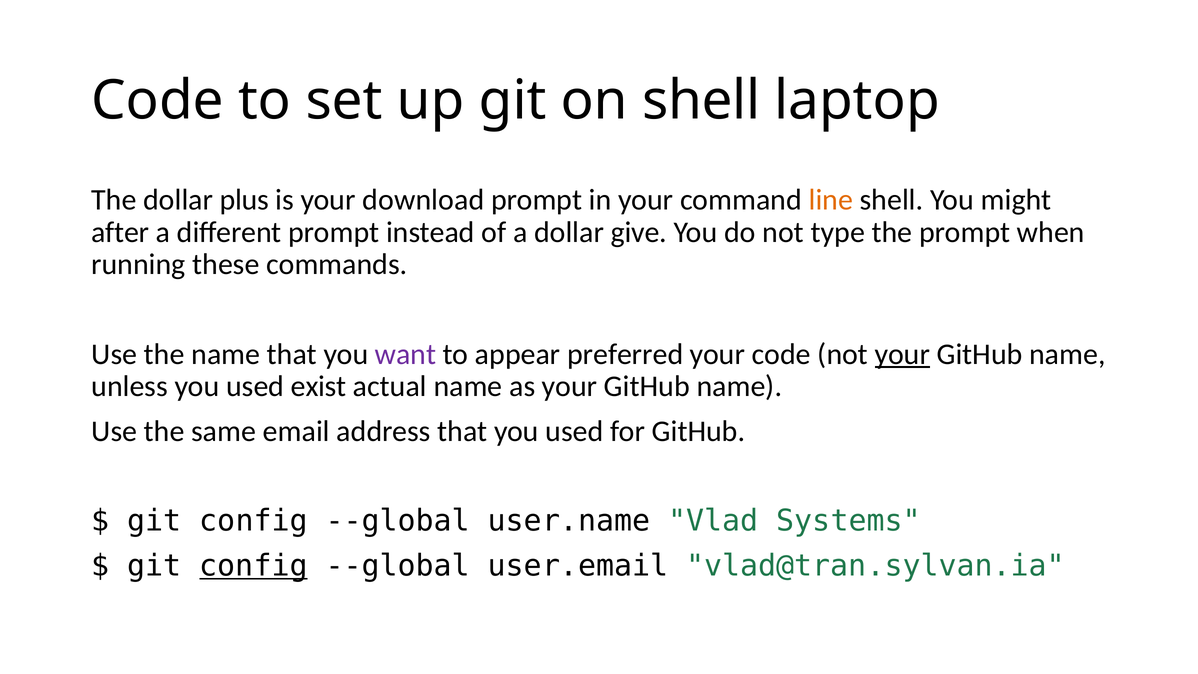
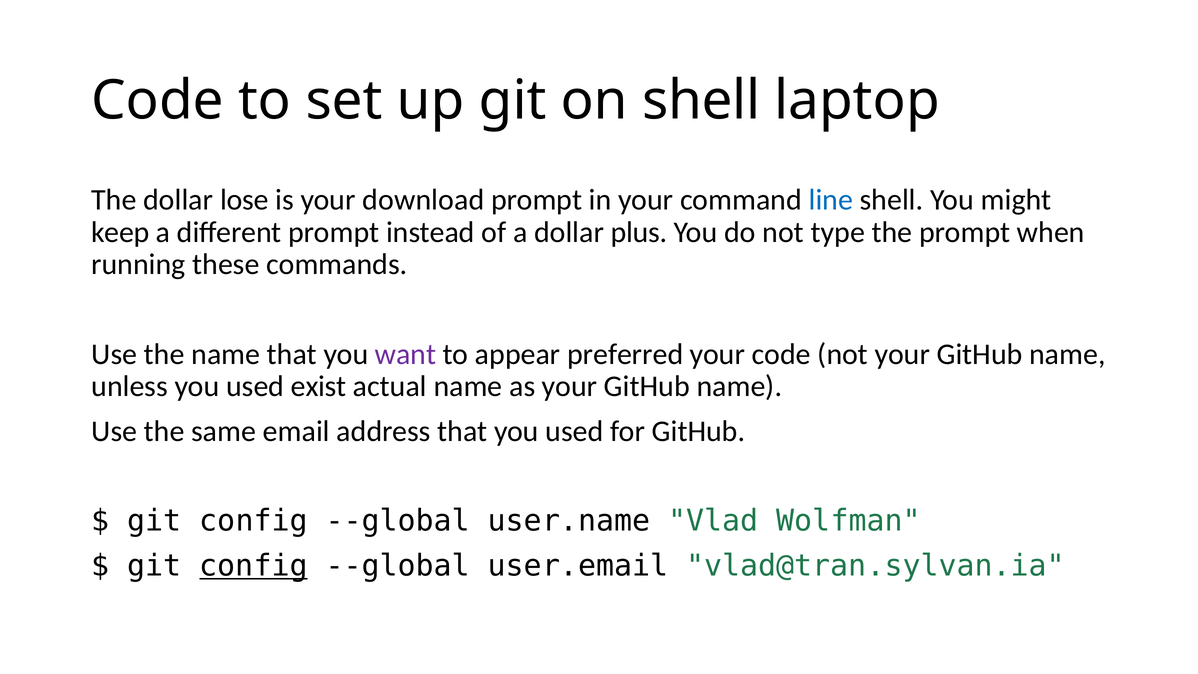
plus: plus -> lose (244, 200)
line colour: orange -> blue (831, 200)
after: after -> keep (120, 232)
give: give -> plus (639, 232)
your underline: present -> none (902, 354)
Systems: Systems -> Wolfman (849, 521)
